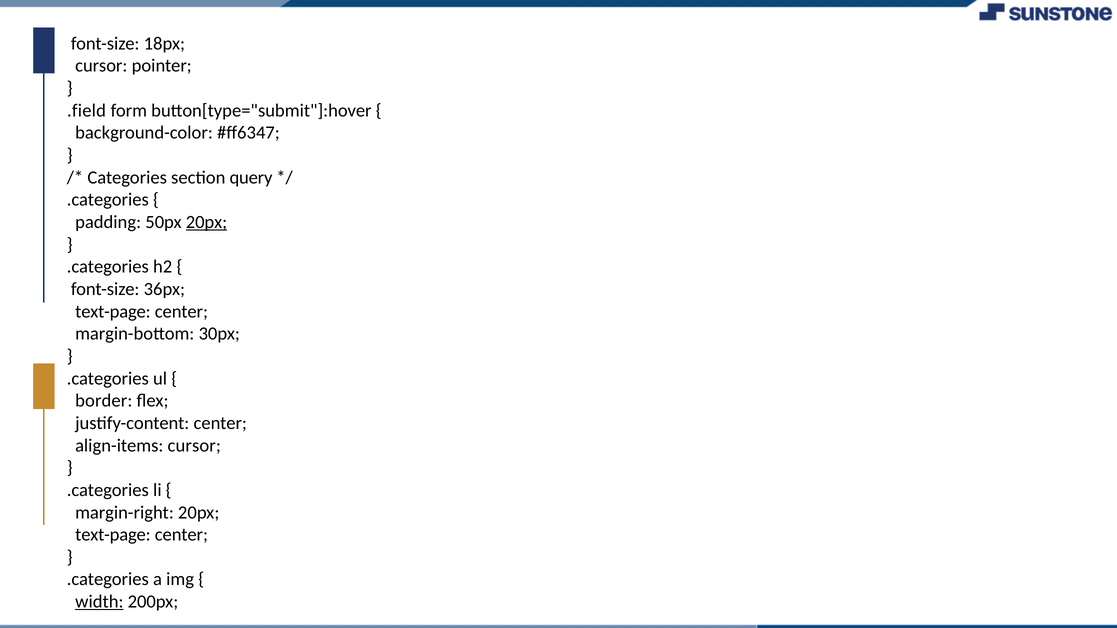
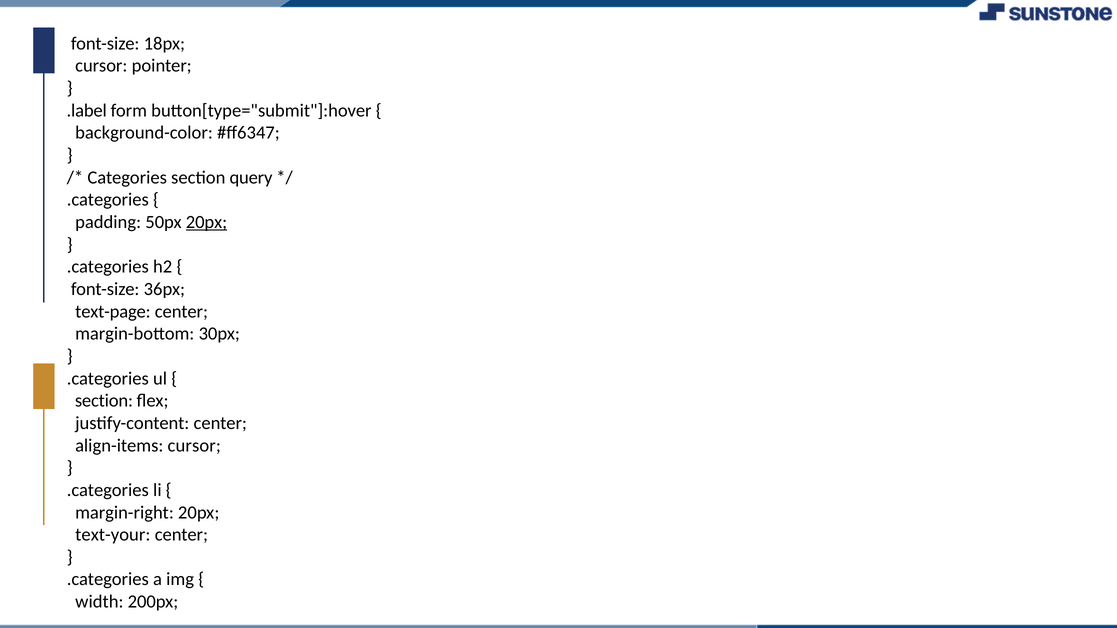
.field: .field -> .label (87, 111)
border: border -> section (104, 401)
text-page: text-page -> text-your (113, 535)
width underline: present -> none (99, 602)
